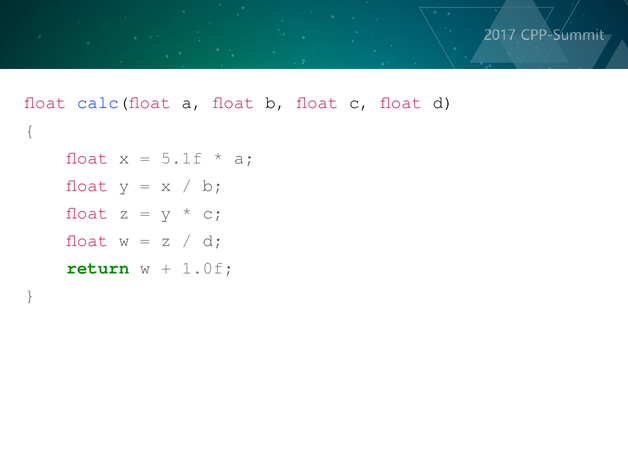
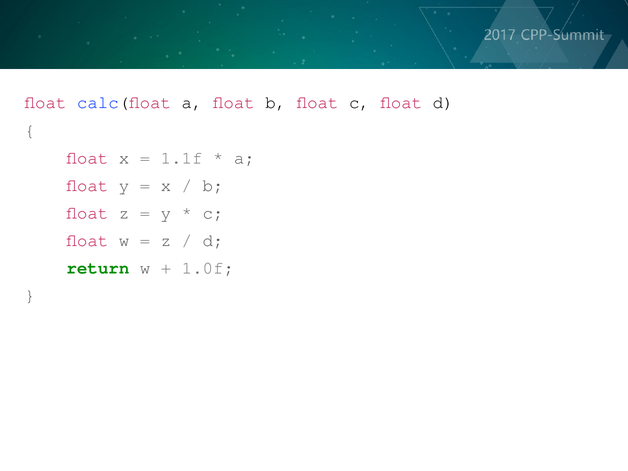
5.1f: 5.1f -> 1.1f (182, 158)
